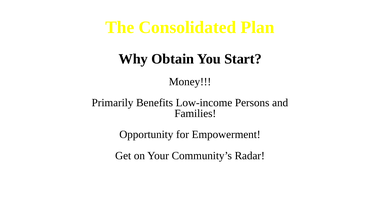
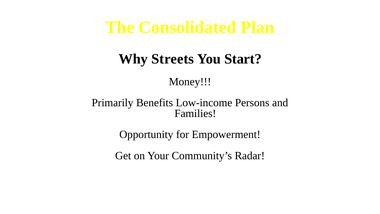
Obtain: Obtain -> Streets (173, 59)
